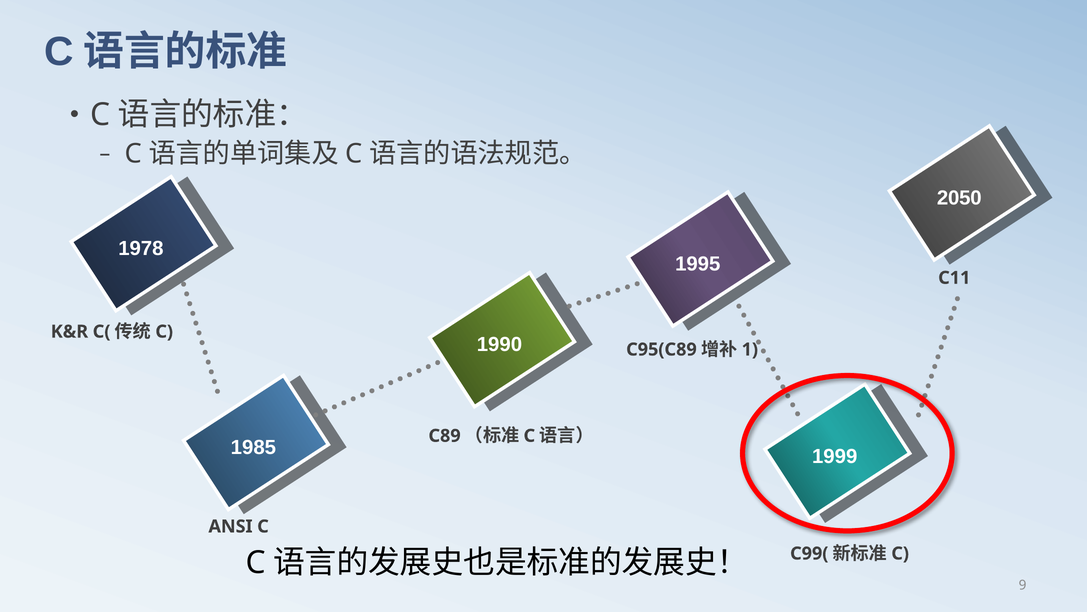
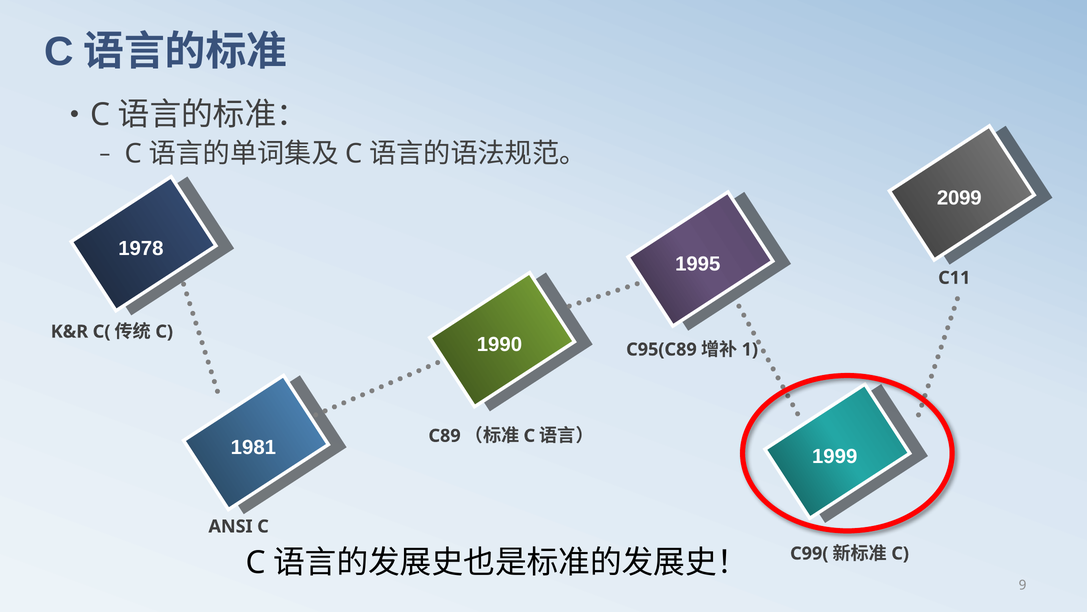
2050: 2050 -> 2099 (959, 198)
1985: 1985 -> 1981 (253, 447)
